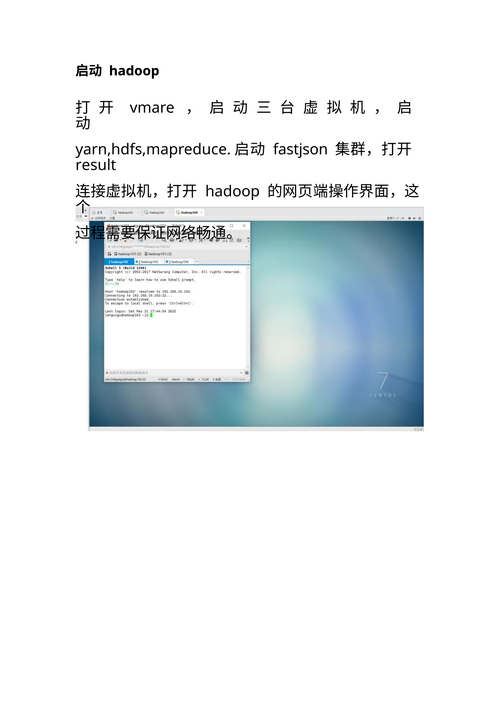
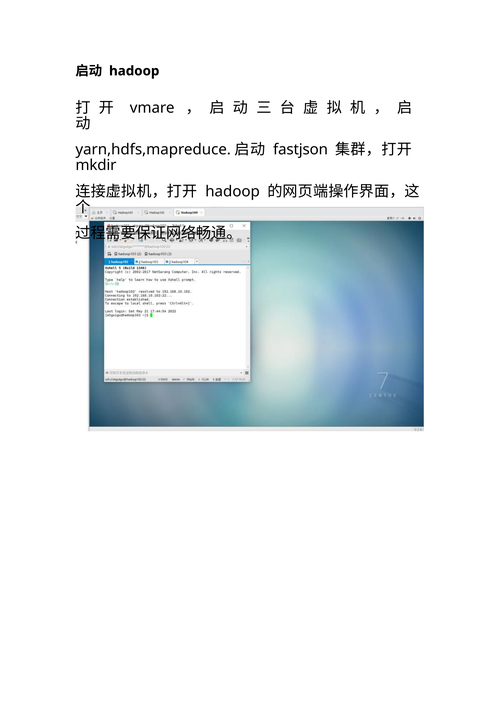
result: result -> mkdir (96, 165)
